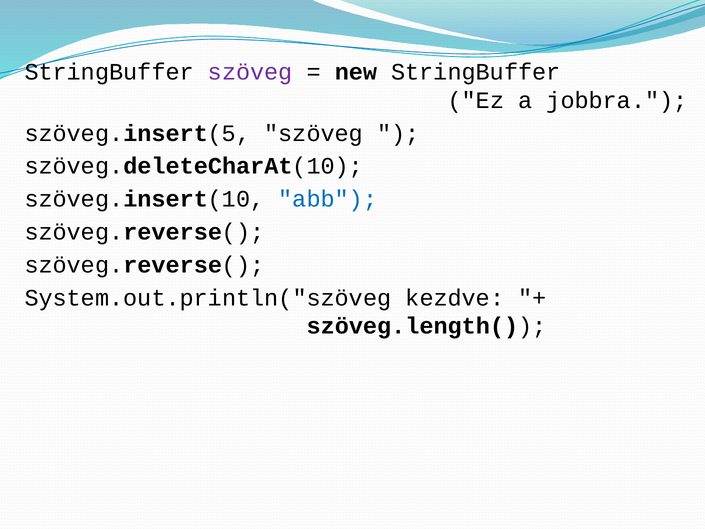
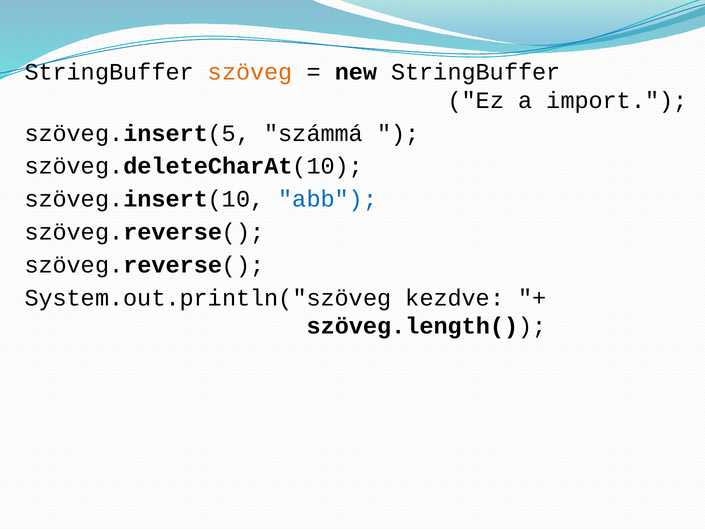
szöveg colour: purple -> orange (250, 72)
jobbra: jobbra -> import (617, 100)
szöveg.insert(5 szöveg: szöveg -> számmá (314, 133)
